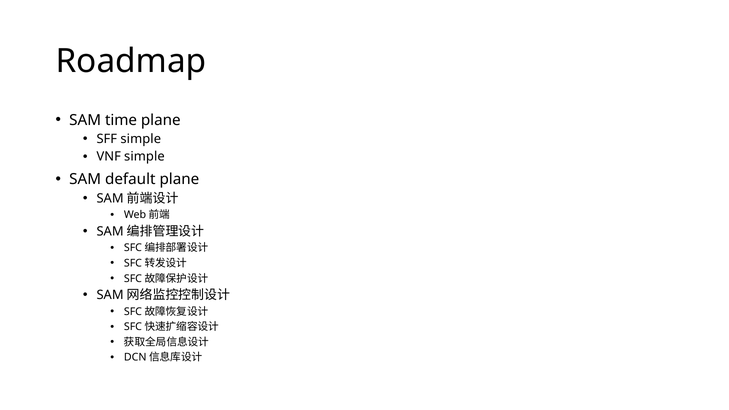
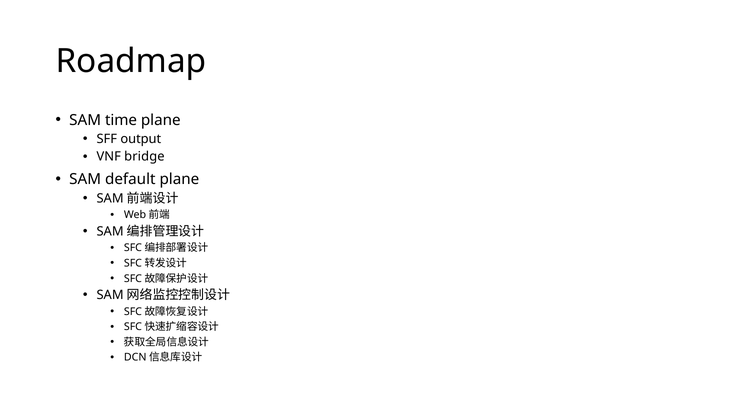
SFF simple: simple -> output (141, 139)
VNF simple: simple -> bridge (144, 157)
